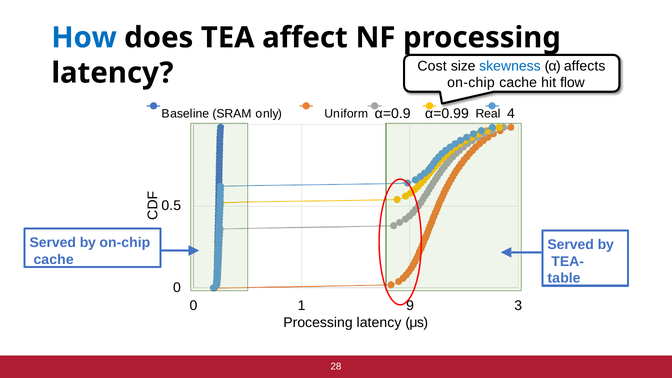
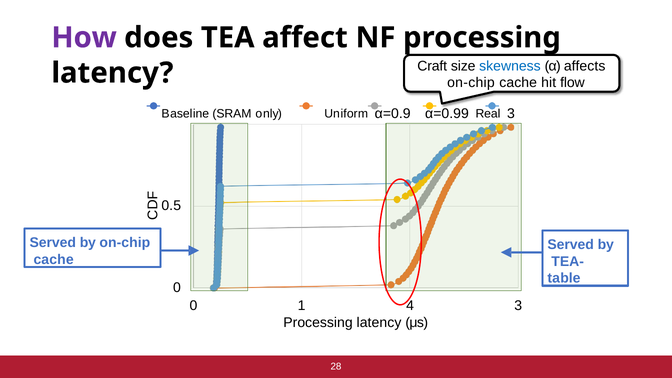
How colour: blue -> purple (84, 38)
Cost: Cost -> Craft (432, 66)
Real 4: 4 -> 3 (511, 114)
9: 9 -> 4 (410, 306)
